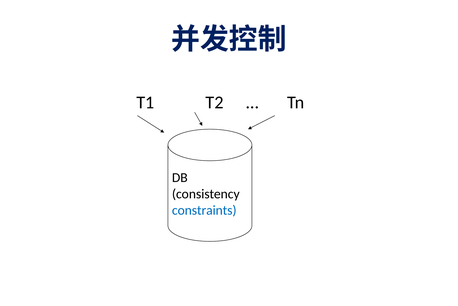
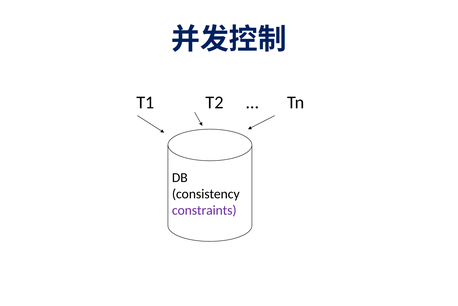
constraints colour: blue -> purple (204, 210)
